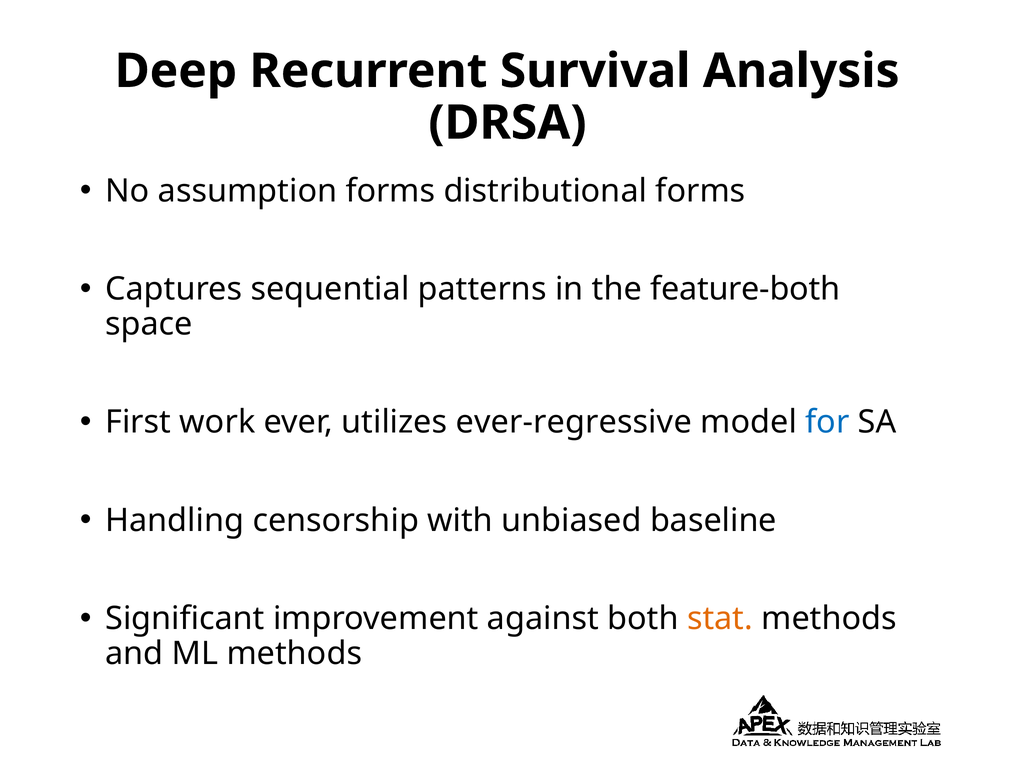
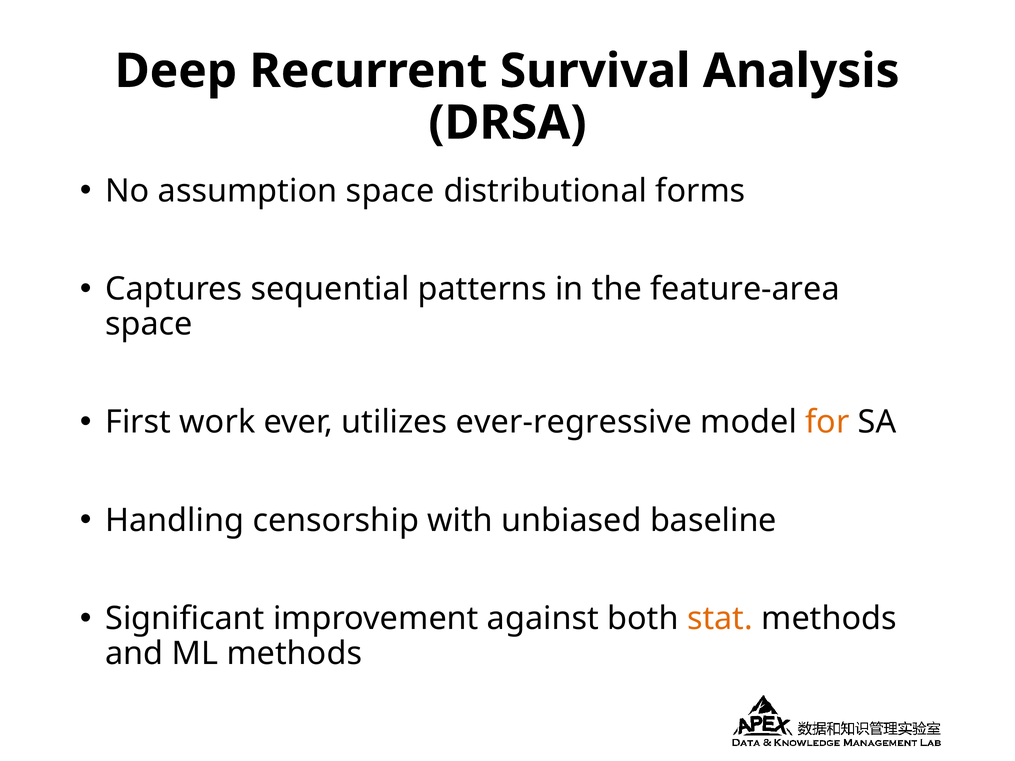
assumption forms: forms -> space (390, 191)
feature-both: feature-both -> feature-area (745, 289)
for colour: blue -> orange (827, 422)
